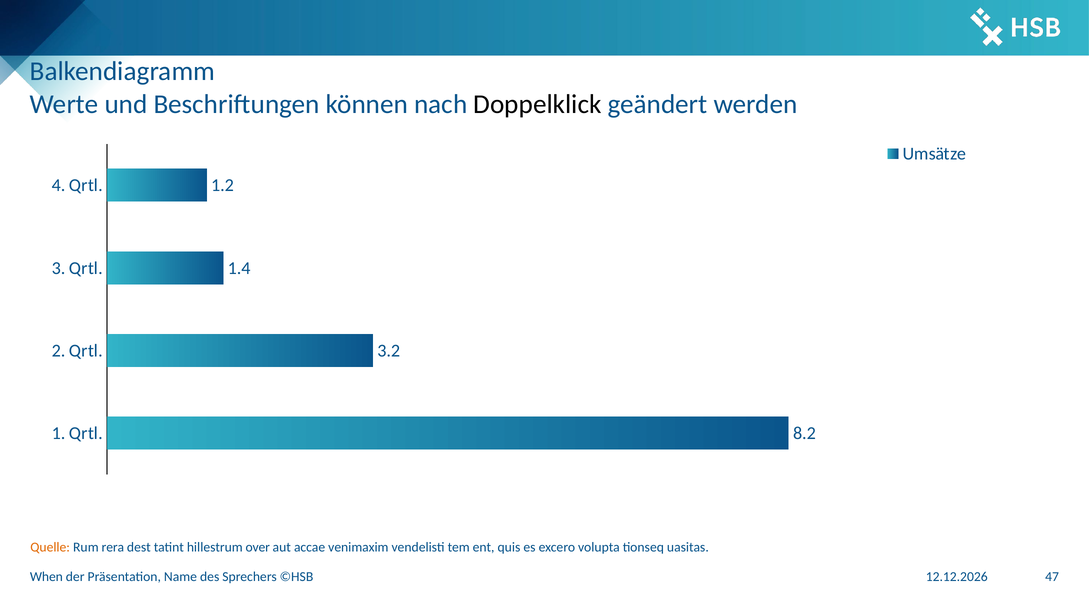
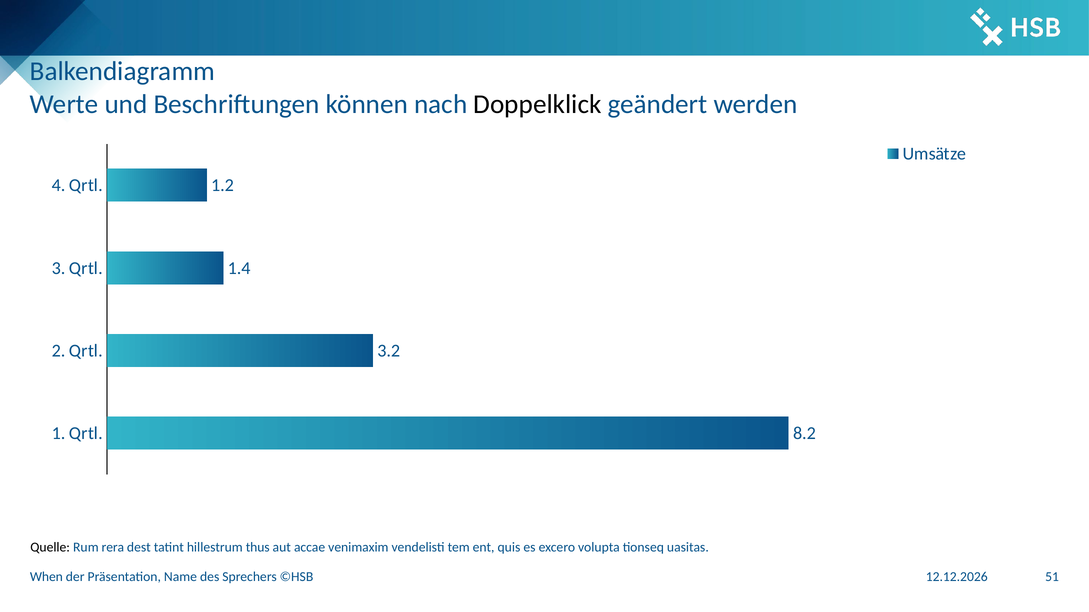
Quelle colour: orange -> black (50, 548)
over: over -> thus (258, 548)
47: 47 -> 51 (1052, 577)
